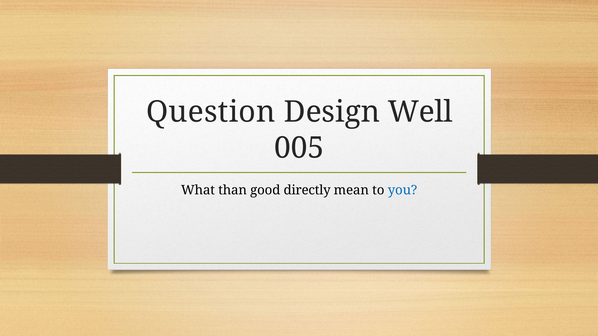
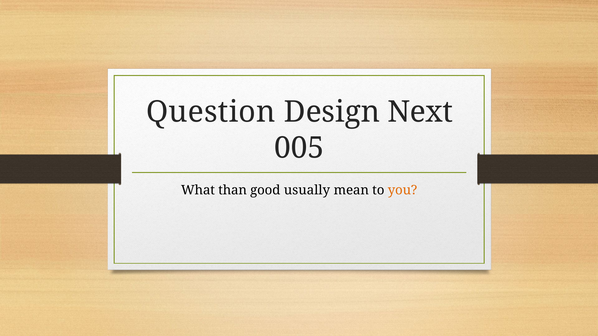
Well: Well -> Next (420, 112)
directly: directly -> usually (307, 190)
you colour: blue -> orange (402, 190)
